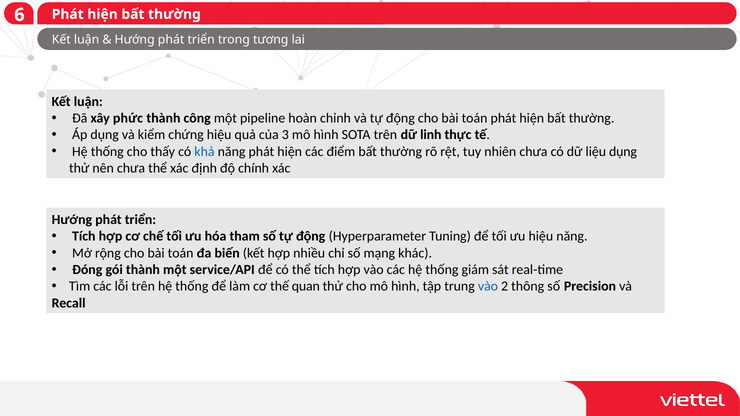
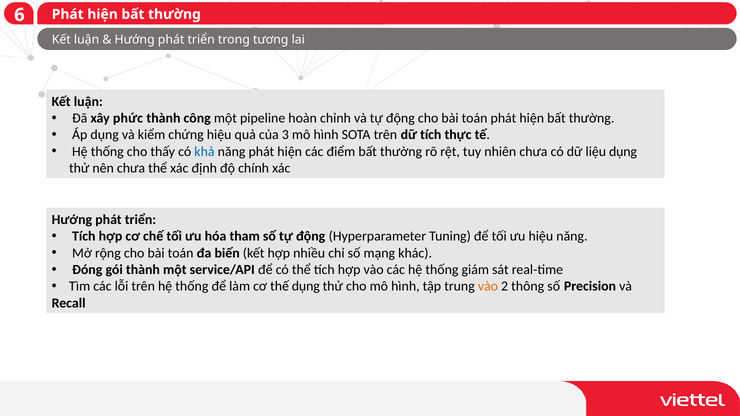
dữ linh: linh -> tích (431, 135)
thế quan: quan -> dụng (306, 286)
vào colour: blue -> orange (488, 286)
